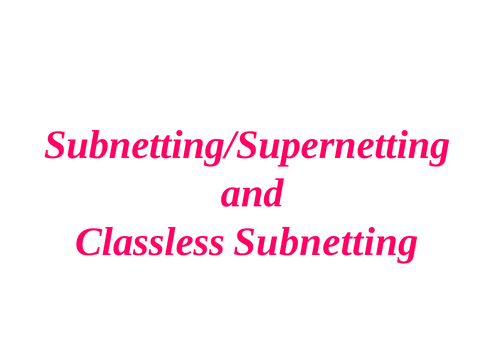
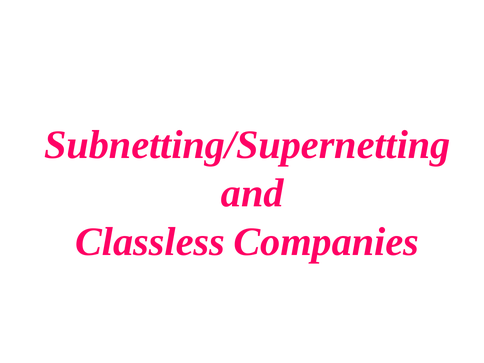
Classless Subnetting: Subnetting -> Companies (326, 242)
